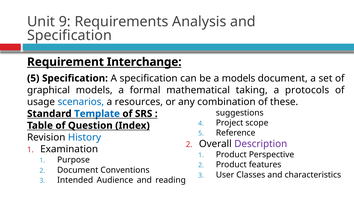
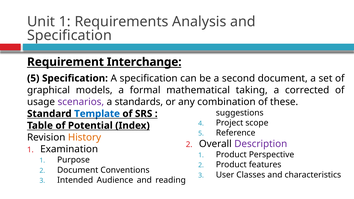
Unit 9: 9 -> 1 (65, 22)
a models: models -> second (239, 78)
protocols: protocols -> corrected (307, 90)
scenarios colour: blue -> purple (81, 102)
resources: resources -> standards (139, 102)
Question: Question -> Potential (90, 126)
History colour: blue -> orange (85, 137)
